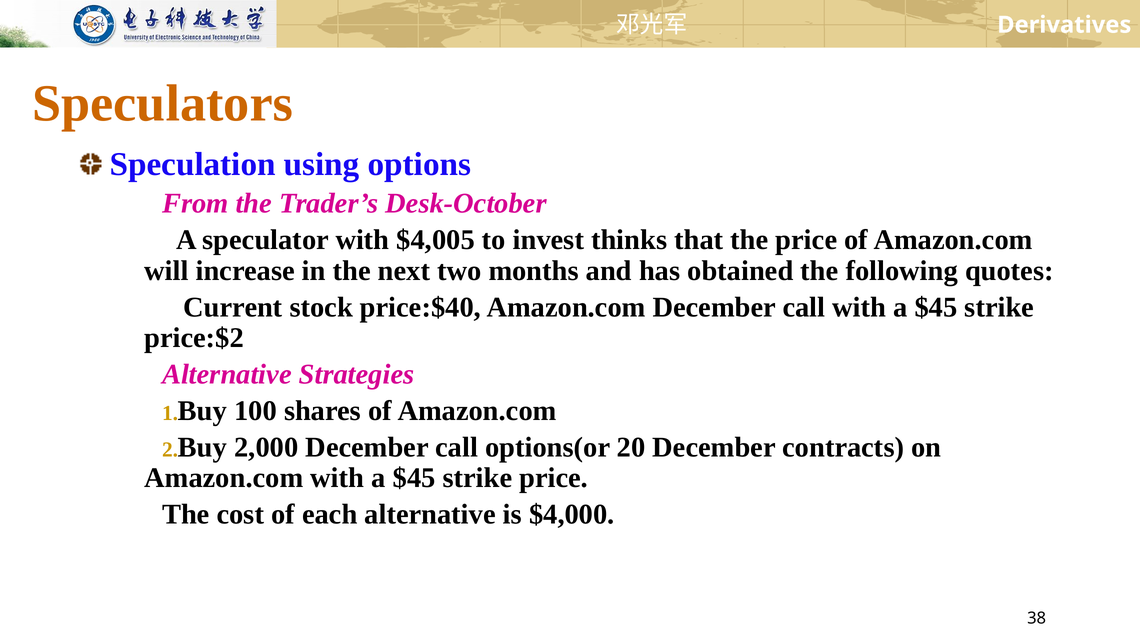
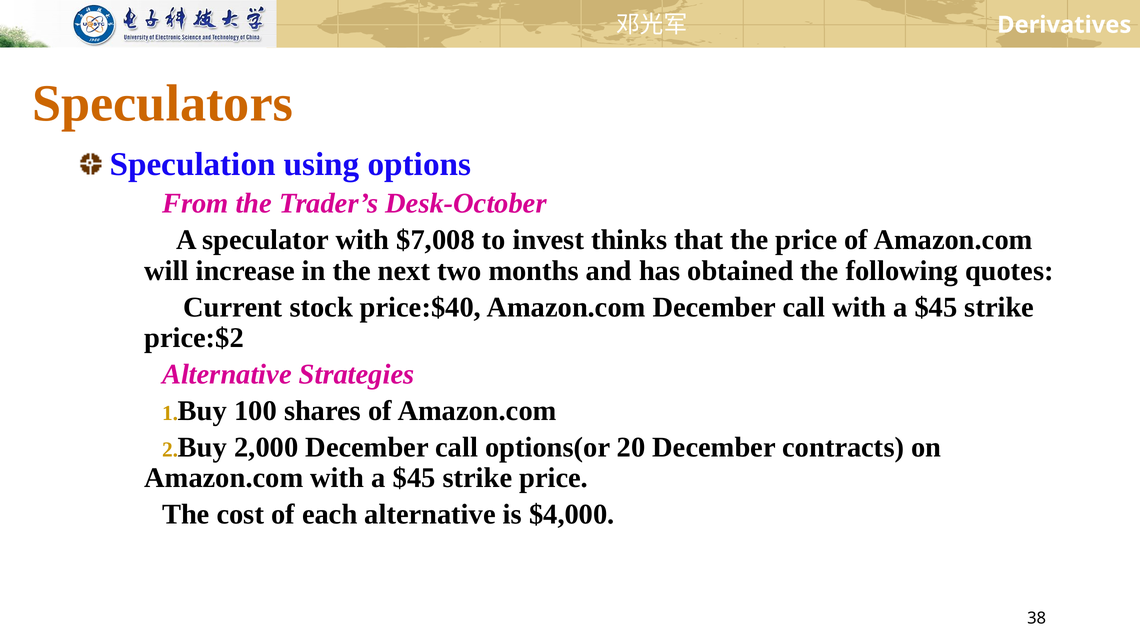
$4,005: $4,005 -> $7,008 (436, 240)
